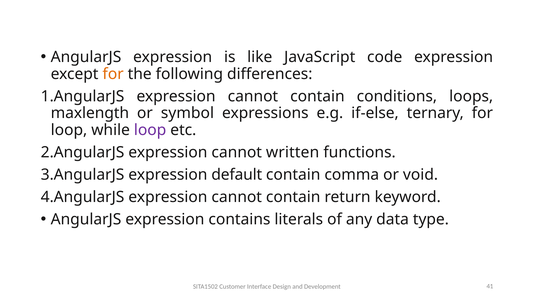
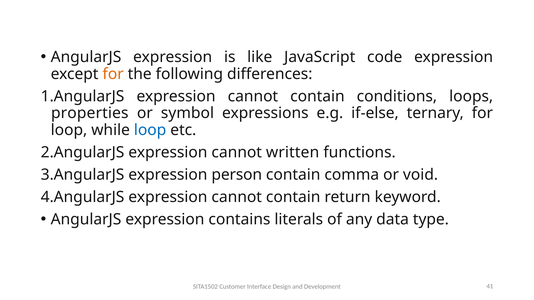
maxlength: maxlength -> properties (90, 113)
loop colour: purple -> blue (150, 130)
default: default -> person (237, 175)
